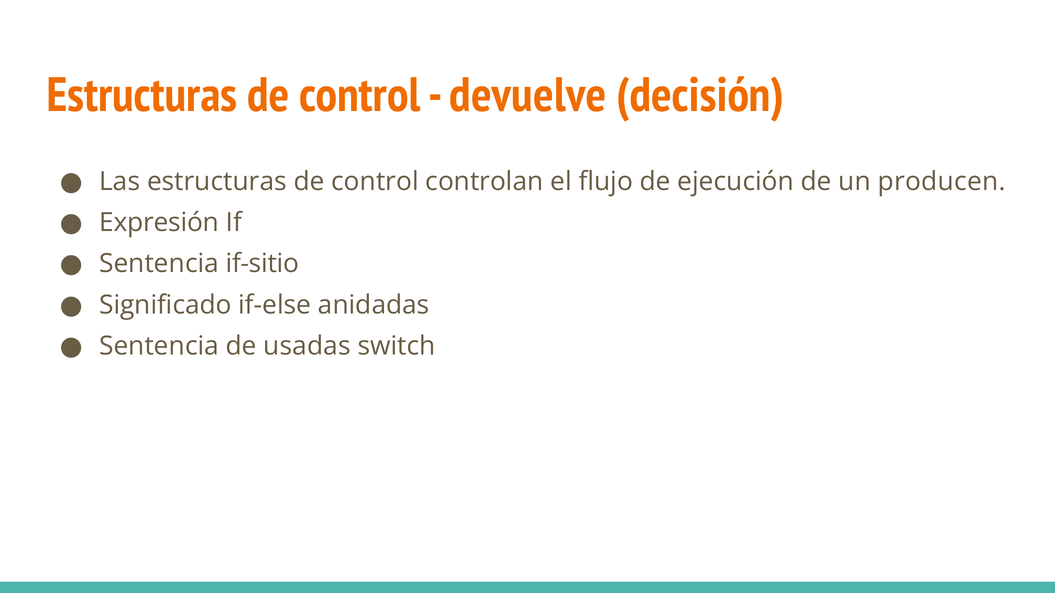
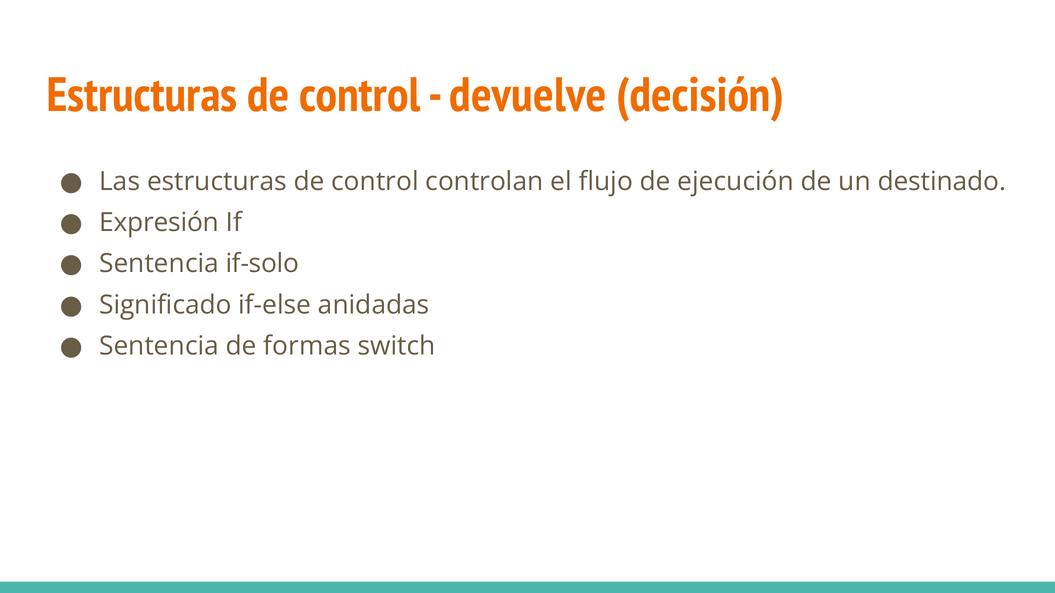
producen: producen -> destinado (942, 181)
if-sitio: if-sitio -> if-solo (262, 264)
usadas: usadas -> formas (307, 346)
